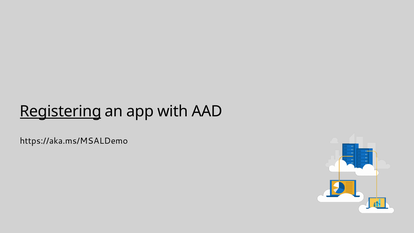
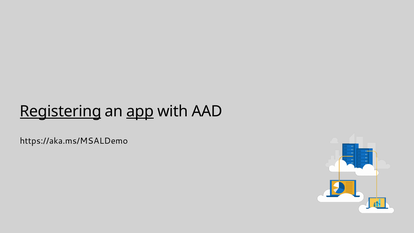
app underline: none -> present (140, 111)
